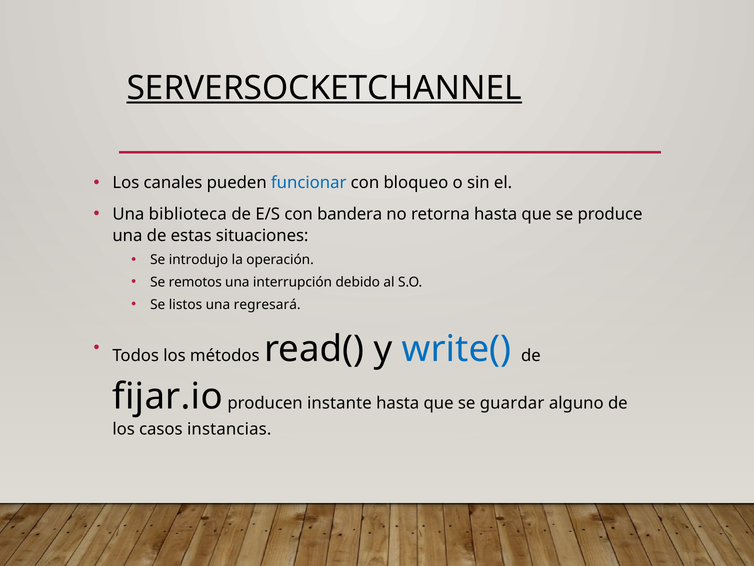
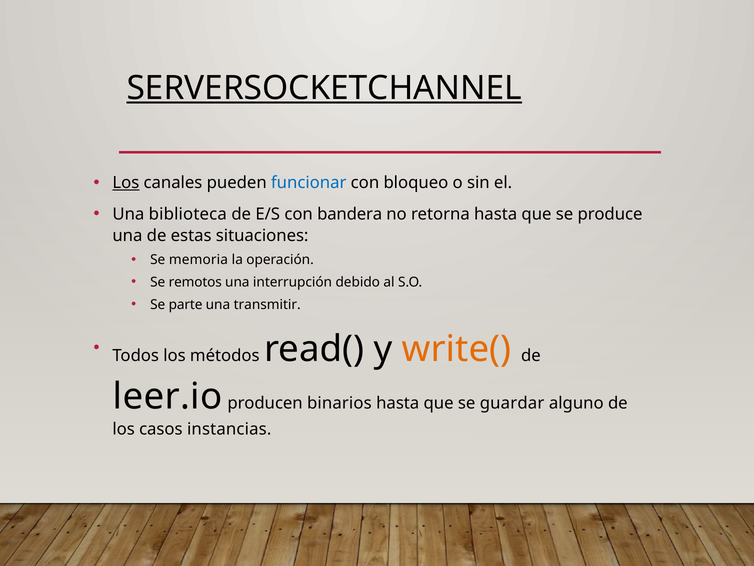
Los underline: none -> present (126, 183)
introdujo: introdujo -> memoria (198, 260)
listos: listos -> parte (186, 304)
regresará: regresará -> transmitir (267, 304)
write( colour: blue -> orange (457, 349)
fijar.io: fijar.io -> leer.io (168, 397)
instante: instante -> binarios (339, 403)
